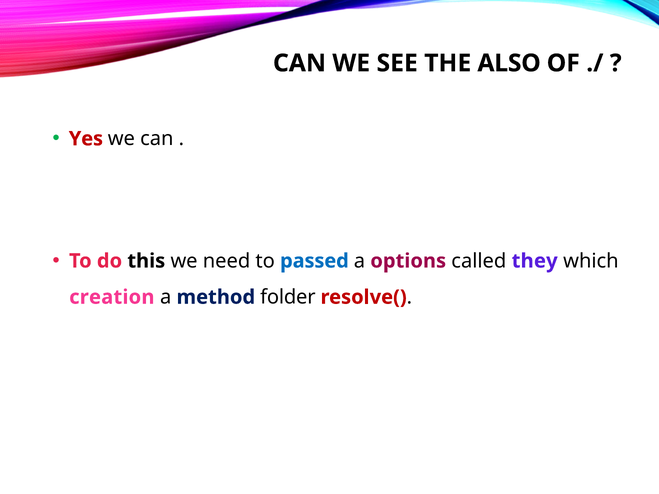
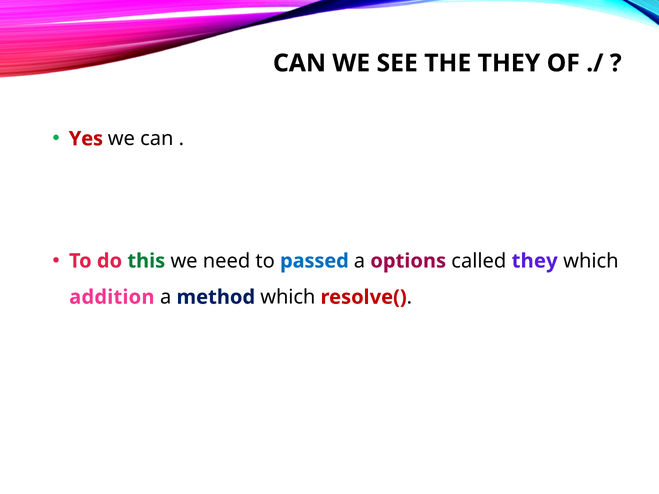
THE ALSO: ALSO -> THEY (509, 63)
this colour: black -> green (146, 261)
creation: creation -> addition (112, 297)
method folder: folder -> which (288, 297)
